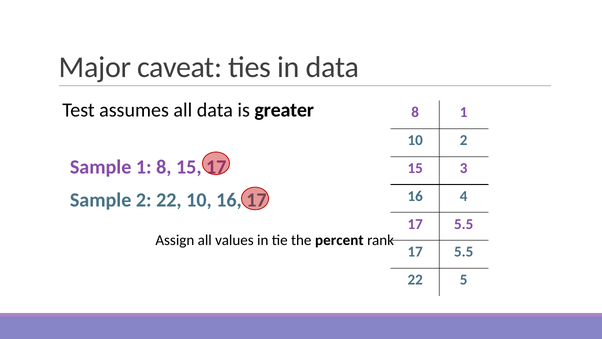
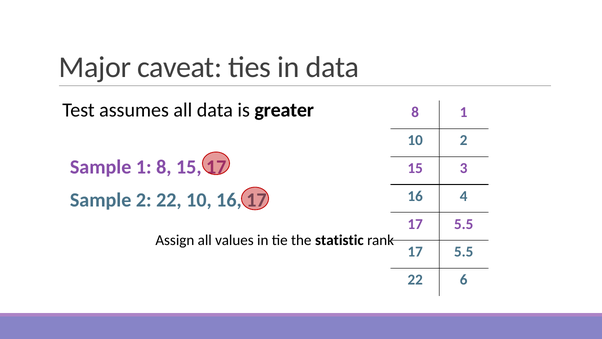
percent: percent -> statistic (339, 240)
5: 5 -> 6 (464, 280)
